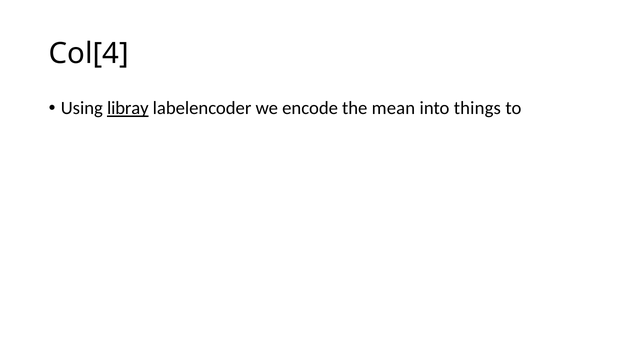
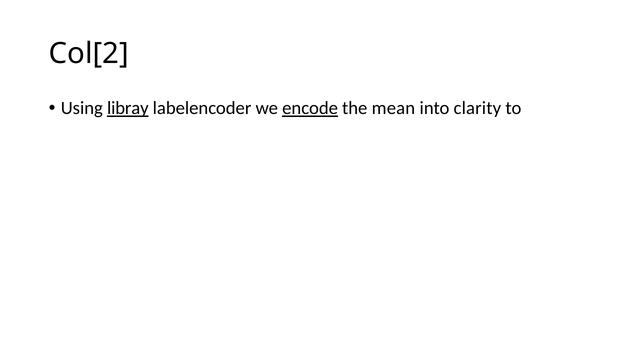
Col[4: Col[4 -> Col[2 (89, 54)
encode underline: none -> present (310, 108)
things: things -> clarity (477, 108)
